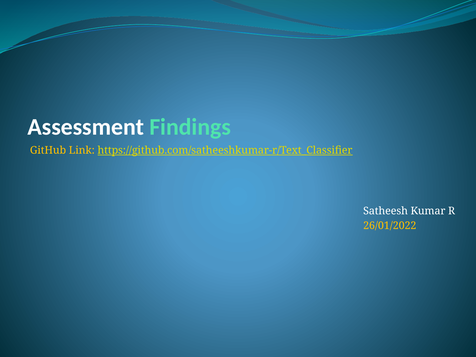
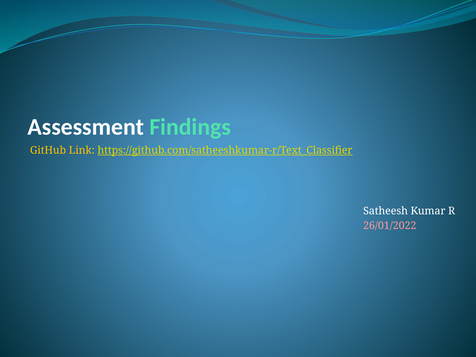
26/01/2022 colour: yellow -> pink (390, 226)
